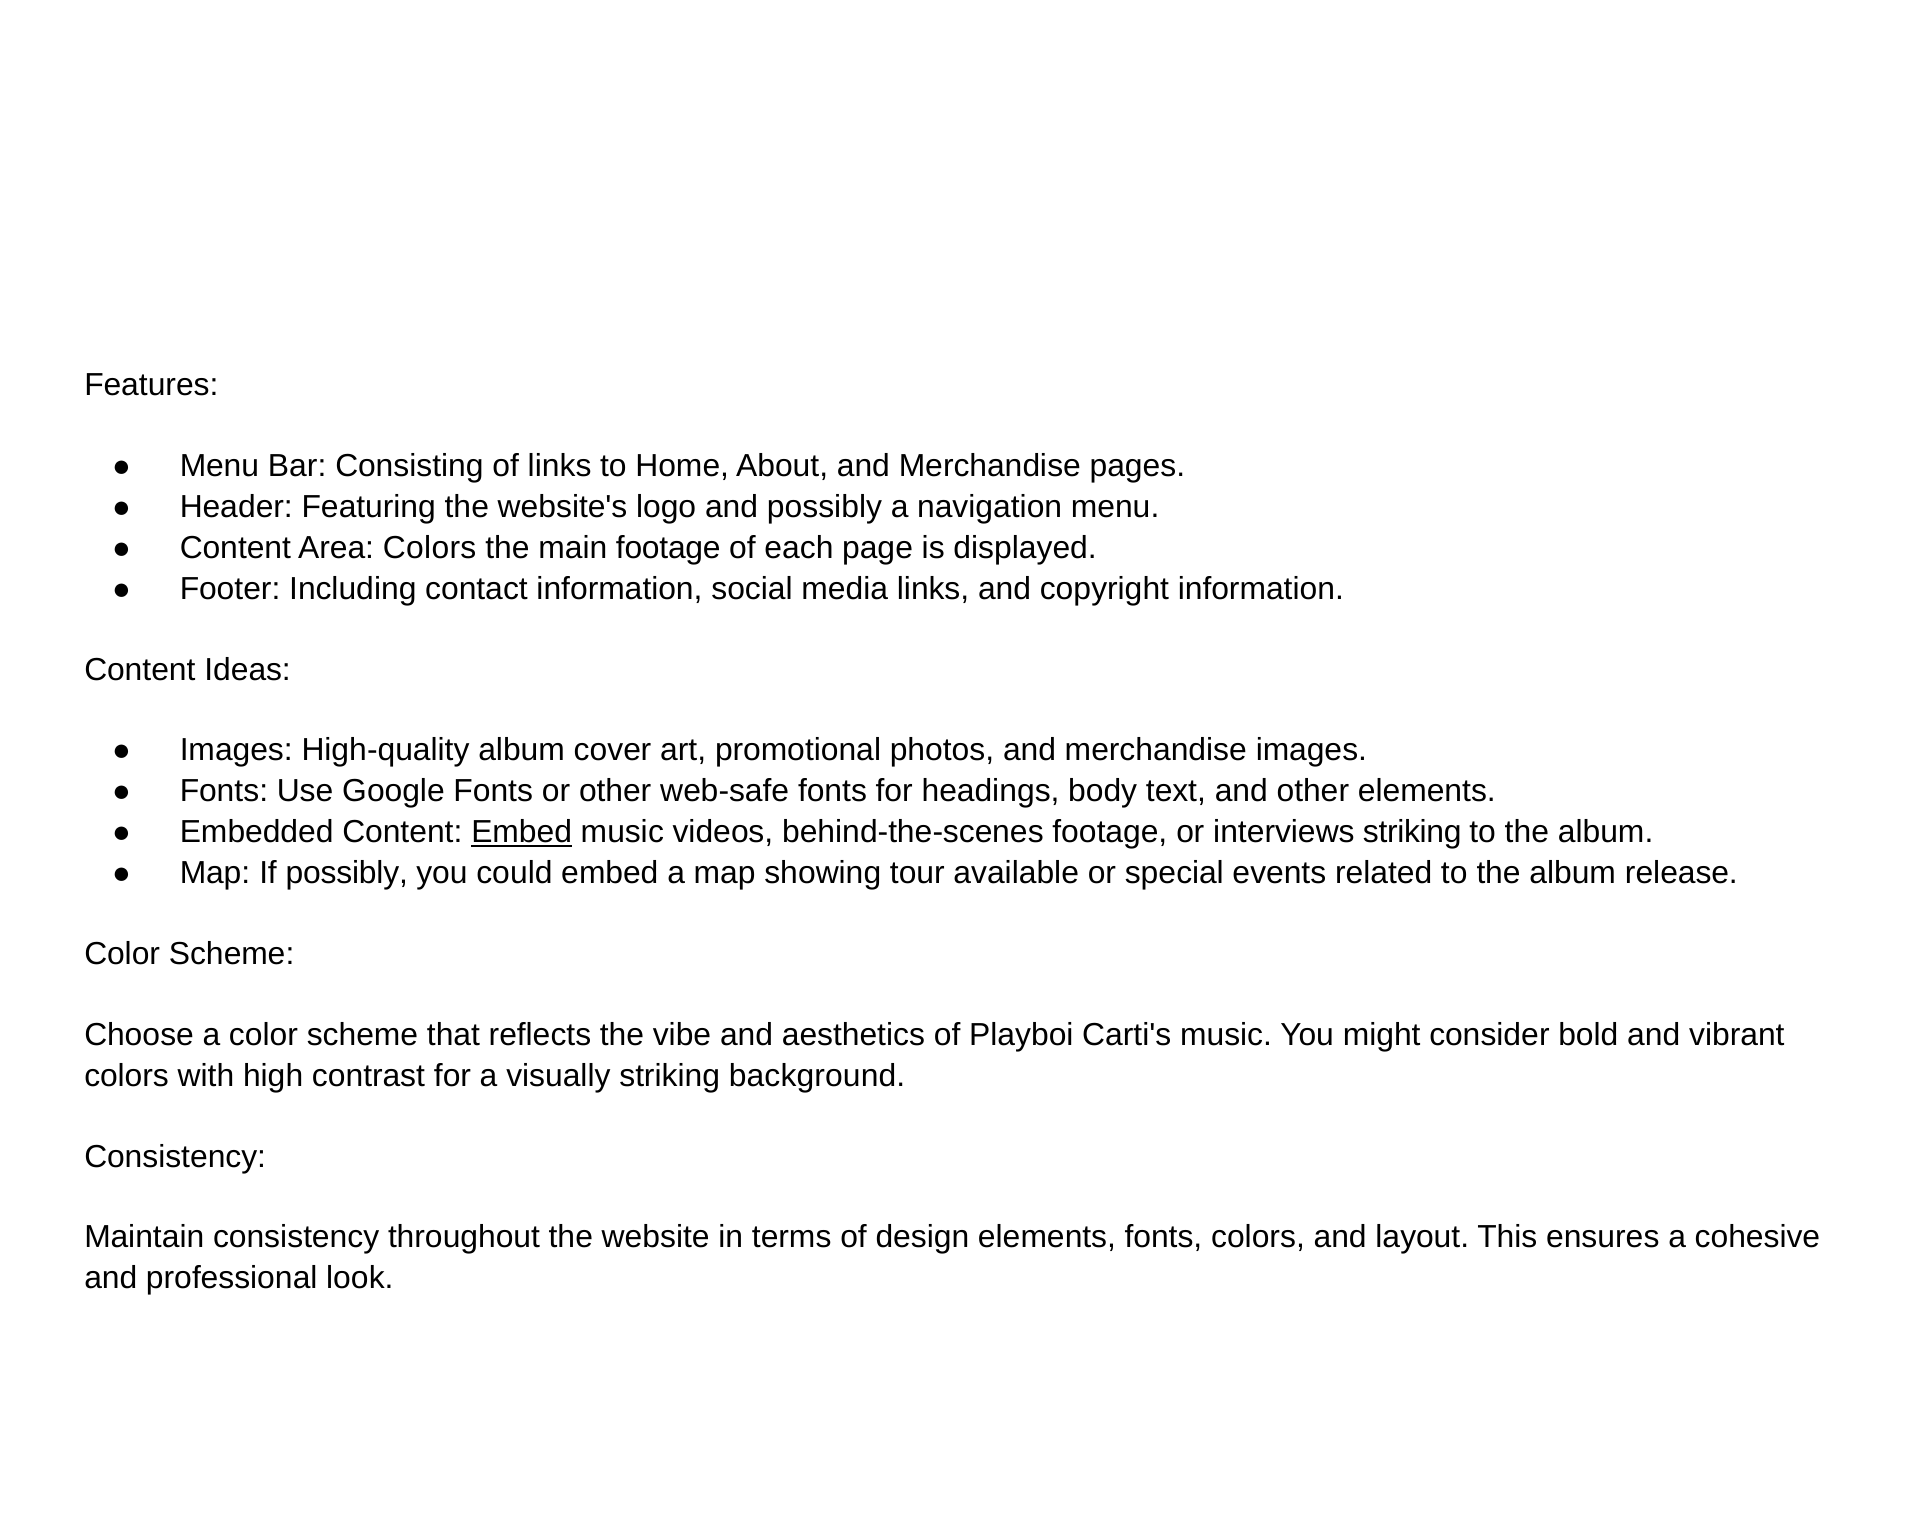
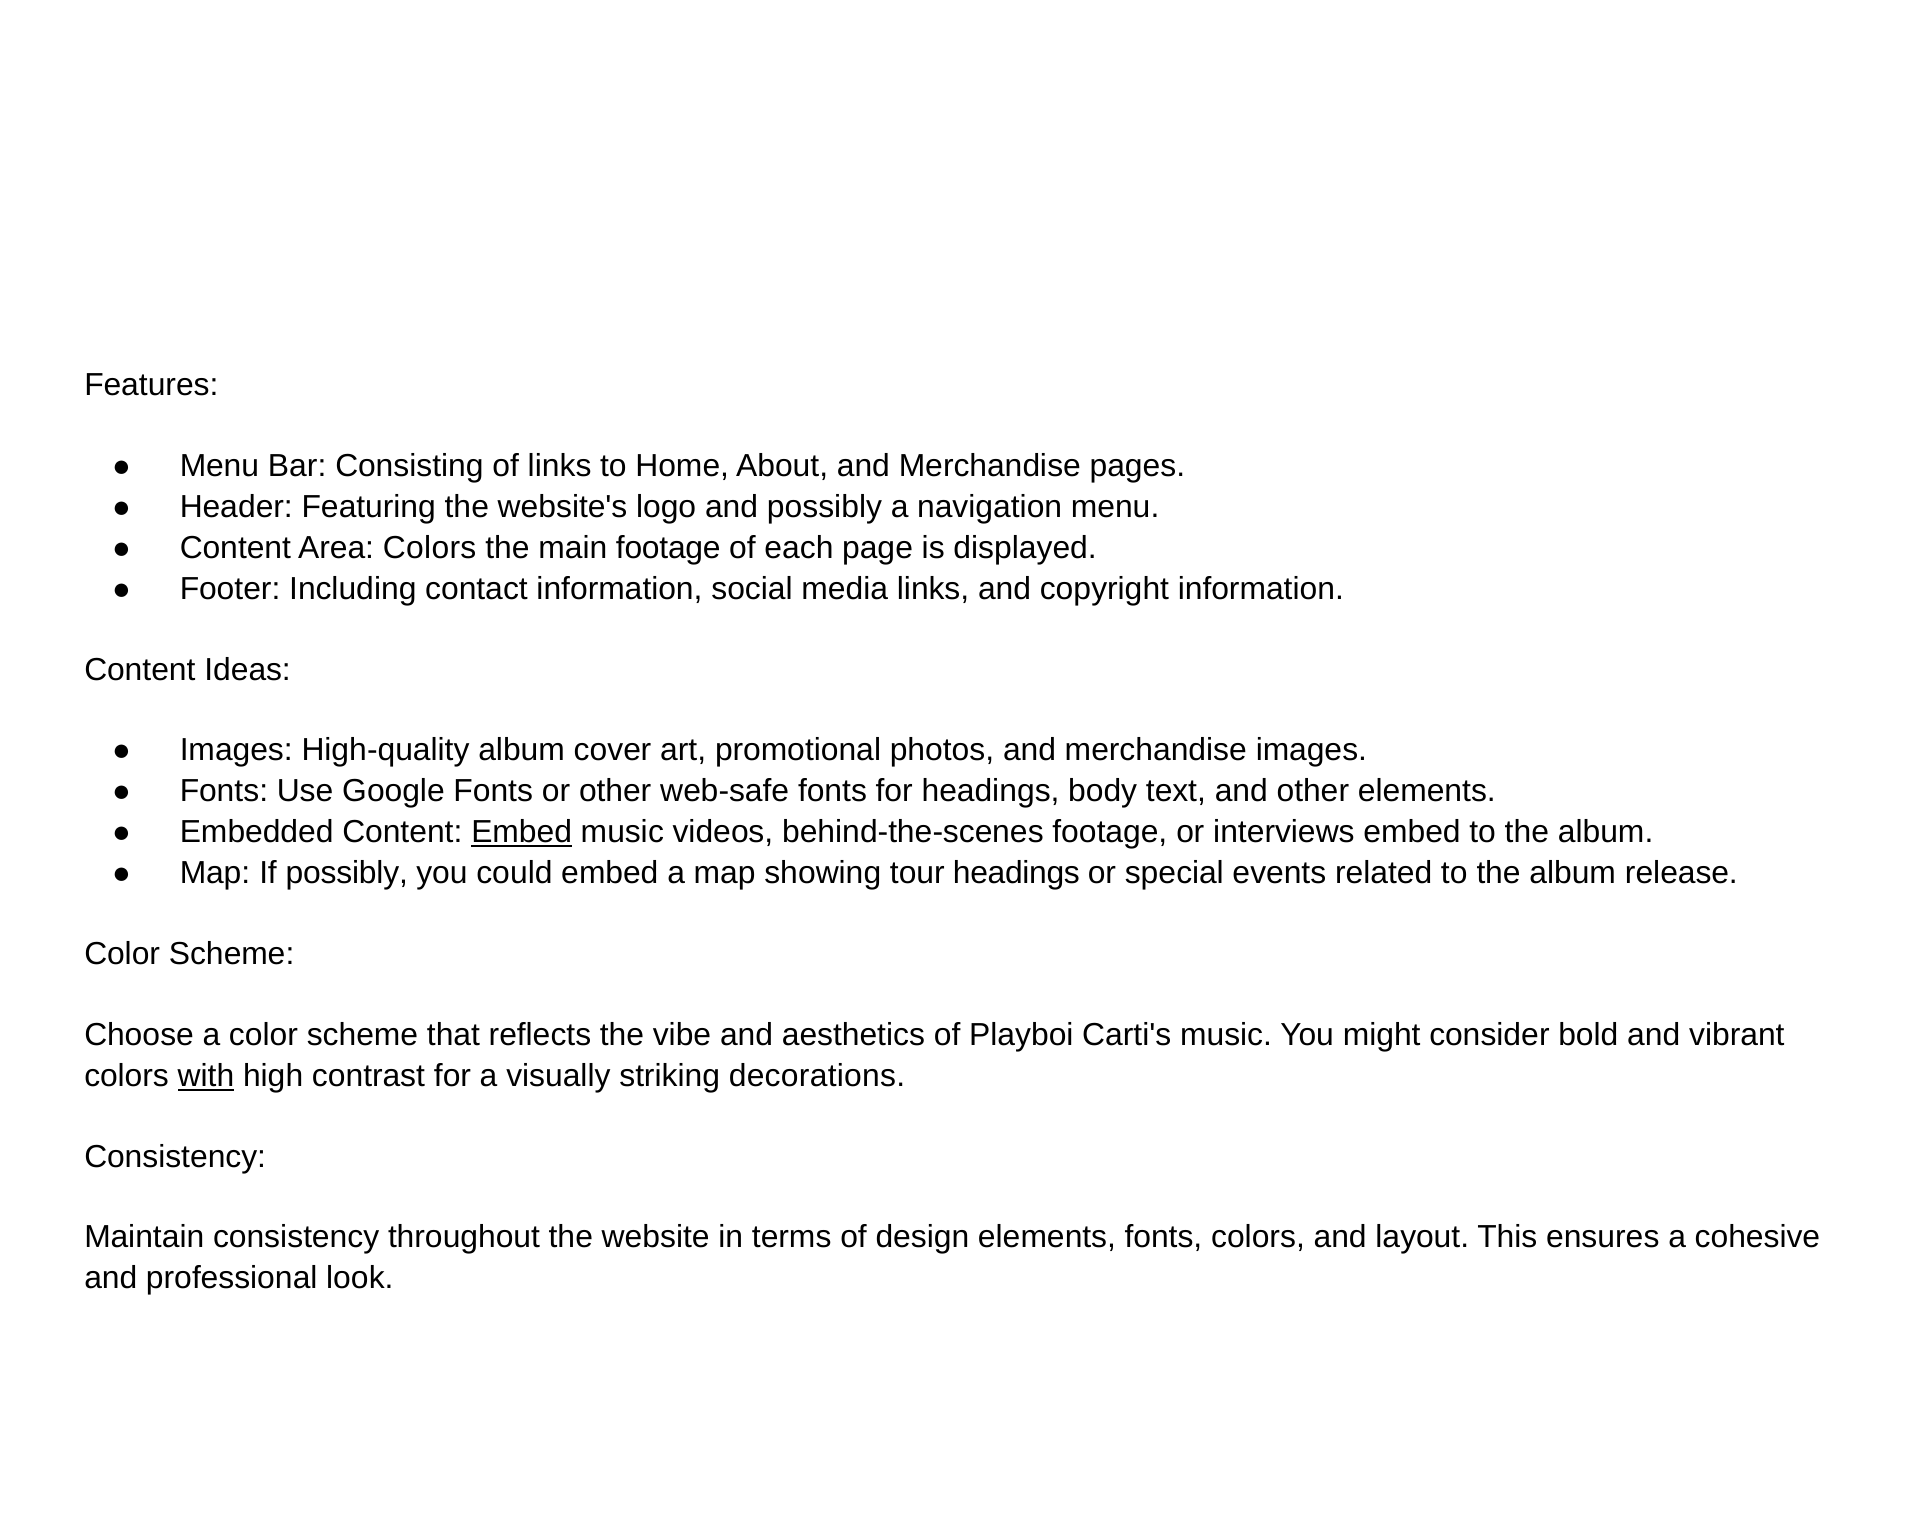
interviews striking: striking -> embed (1412, 833)
tour available: available -> headings (1016, 874)
with underline: none -> present (206, 1077)
background: background -> decorations (817, 1077)
